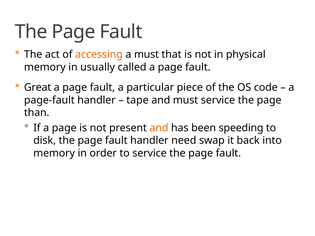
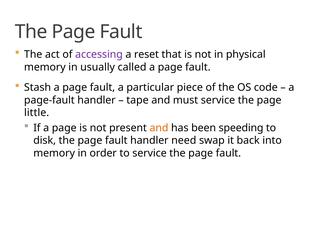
accessing colour: orange -> purple (99, 55)
a must: must -> reset (146, 55)
Great: Great -> Stash (38, 88)
than: than -> little (37, 113)
